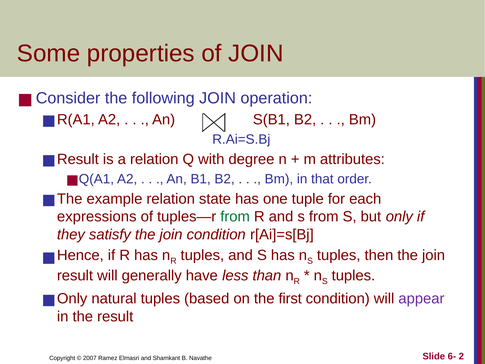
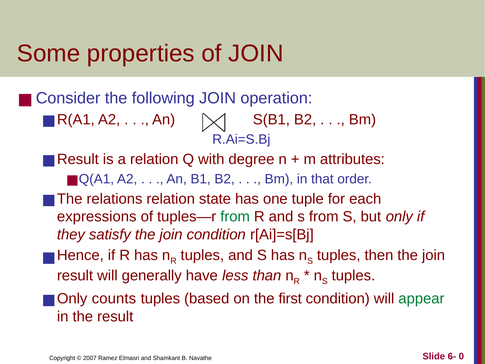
example: example -> relations (114, 199)
natural: natural -> counts (114, 298)
appear colour: purple -> green (421, 298)
2: 2 -> 0 (461, 356)
